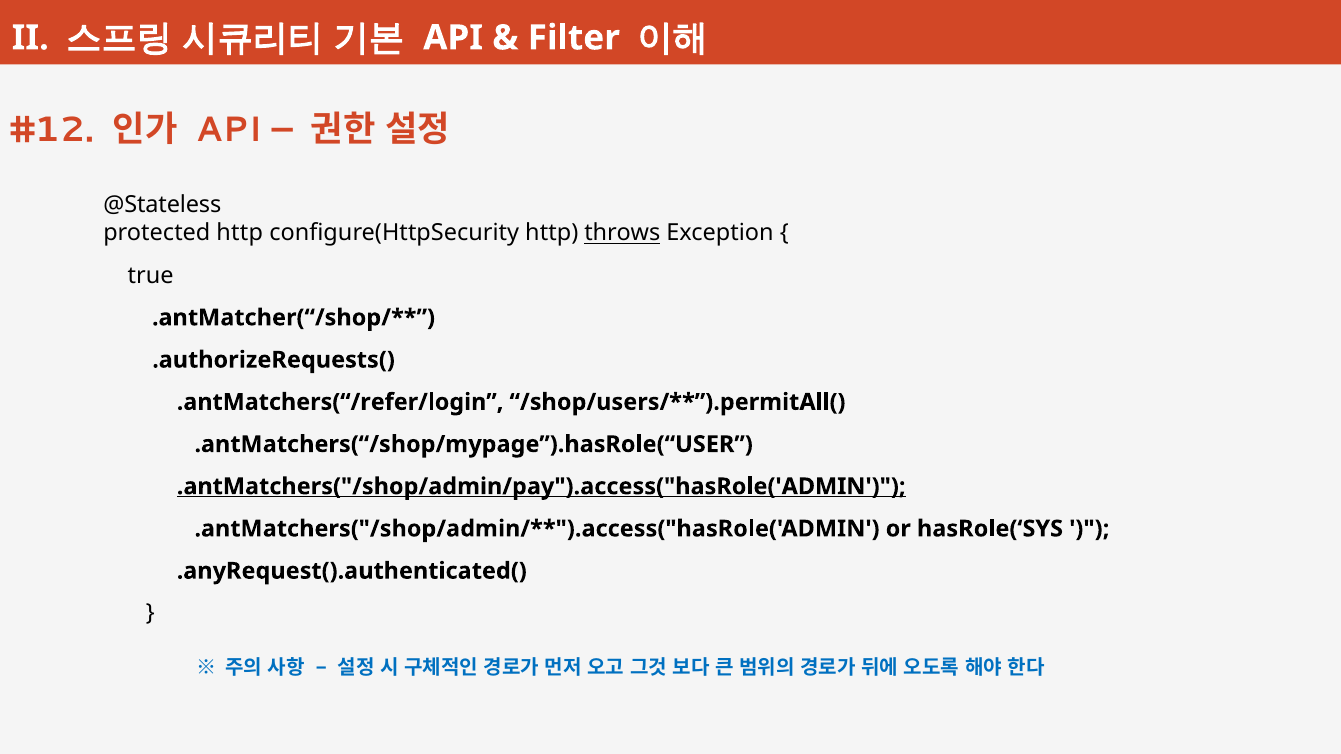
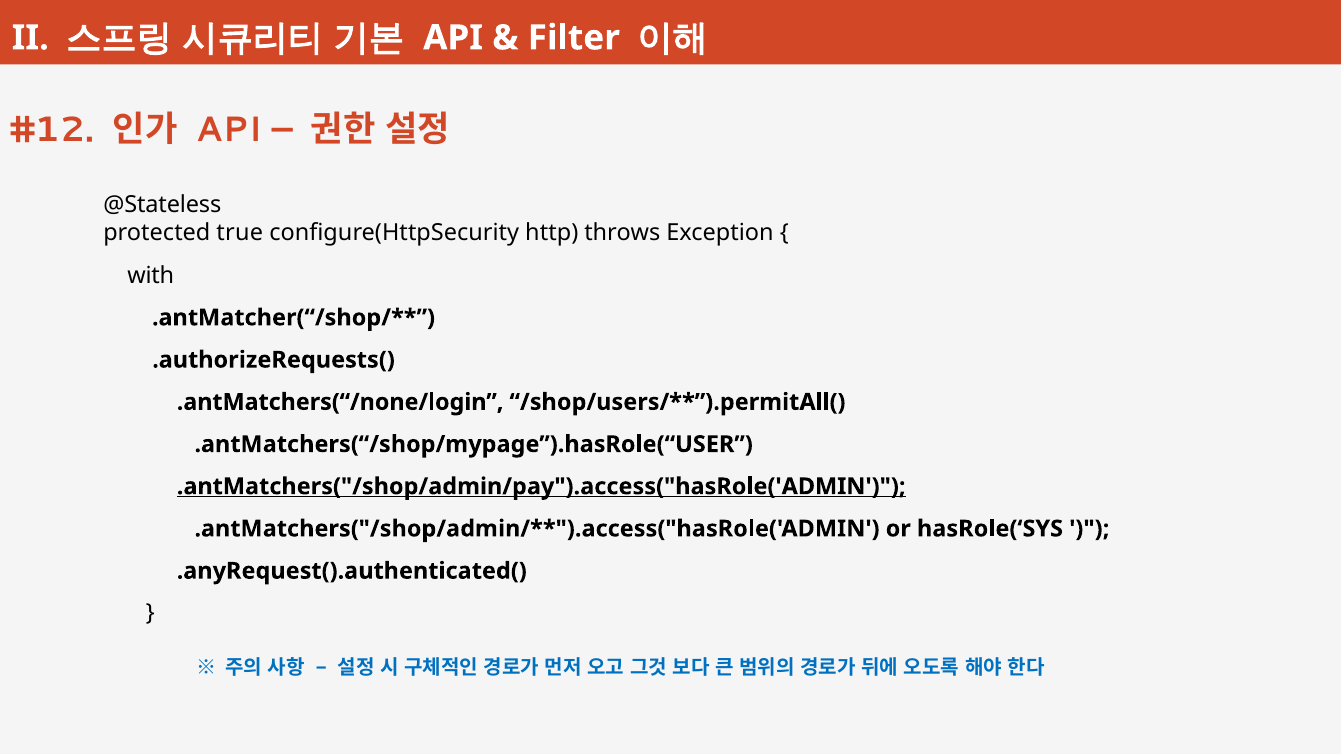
protected http: http -> true (240, 233)
throws underline: present -> none (622, 233)
true: true -> with (151, 275)
.antMatchers(“/refer/login: .antMatchers(“/refer/login -> .antMatchers(“/none/login (340, 402)
